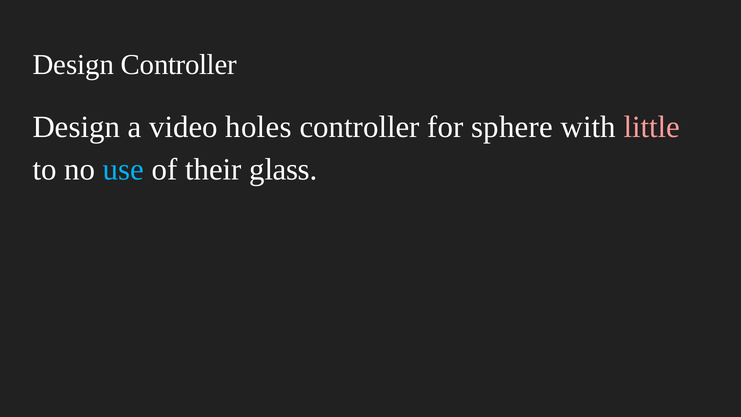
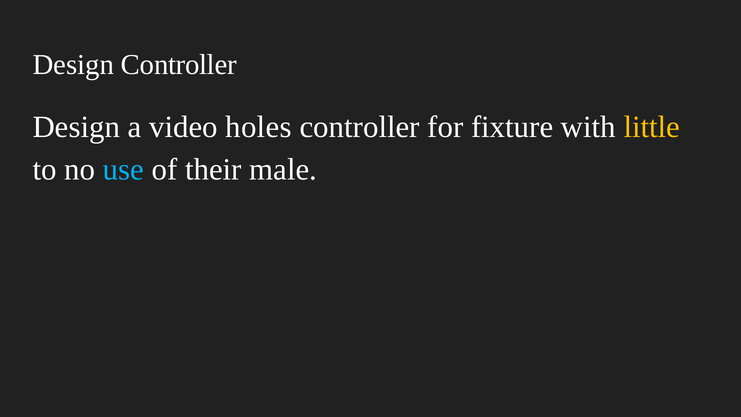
sphere: sphere -> fixture (512, 127)
little colour: pink -> yellow (652, 127)
glass: glass -> male (283, 170)
